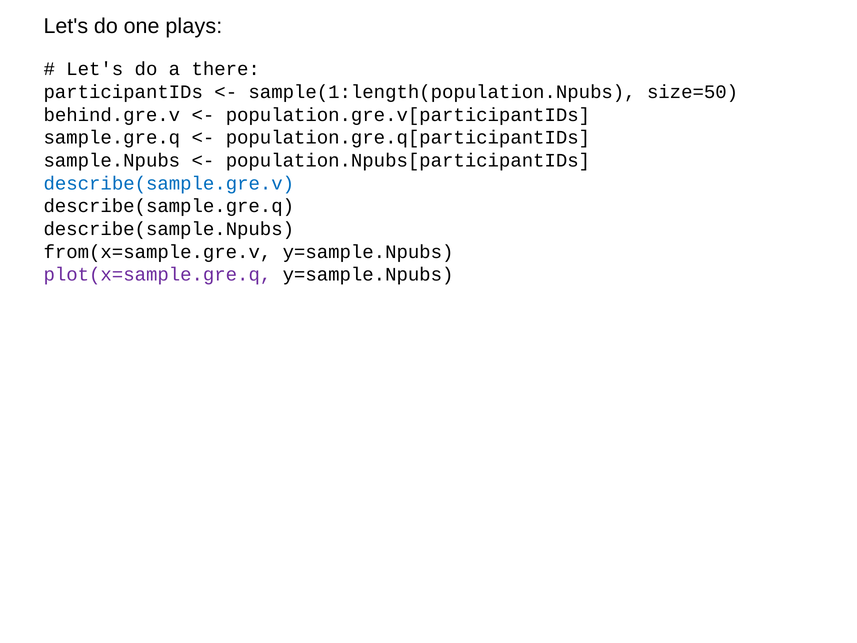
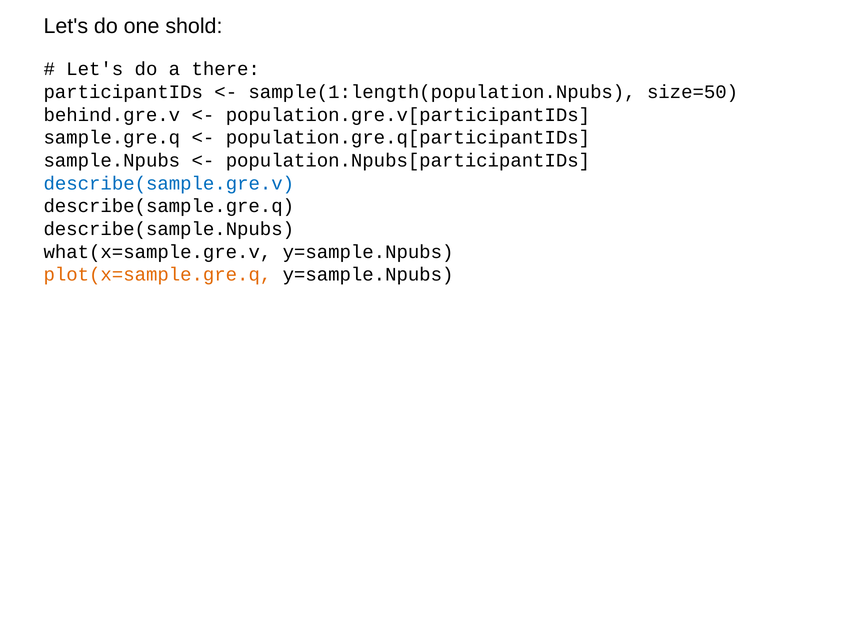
plays: plays -> shold (194, 26)
from(x=sample.gre.v: from(x=sample.gre.v -> what(x=sample.gre.v (157, 252)
plot(x=sample.gre.q colour: purple -> orange (157, 275)
